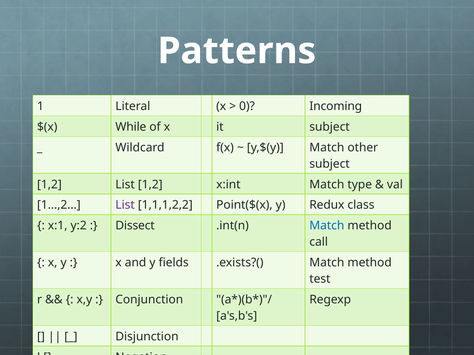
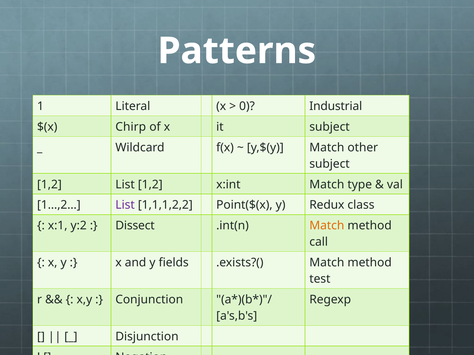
Incoming: Incoming -> Industrial (336, 106)
While: While -> Chirp (131, 127)
Match colour: blue -> orange (327, 226)
